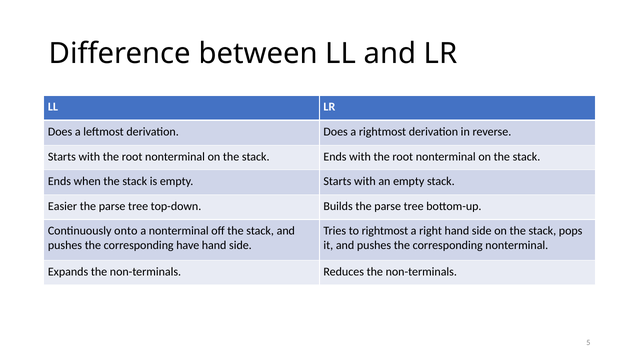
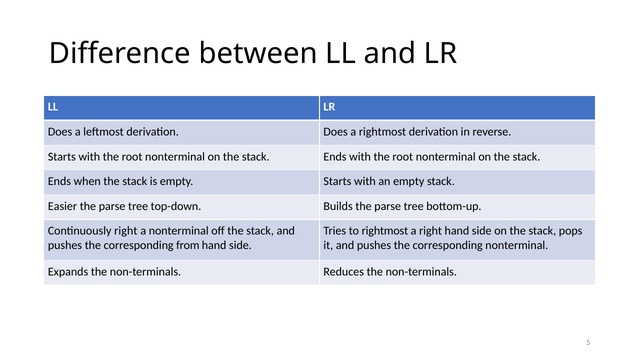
Continuously onto: onto -> right (126, 231)
have: have -> from (188, 246)
